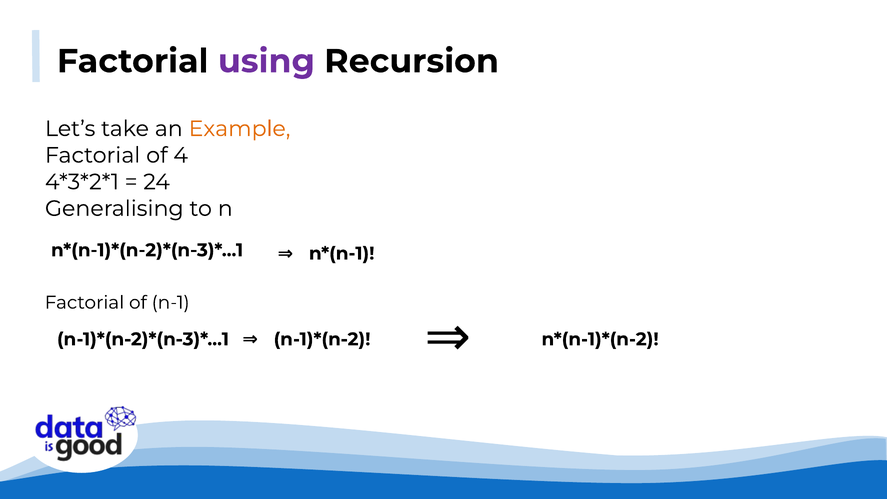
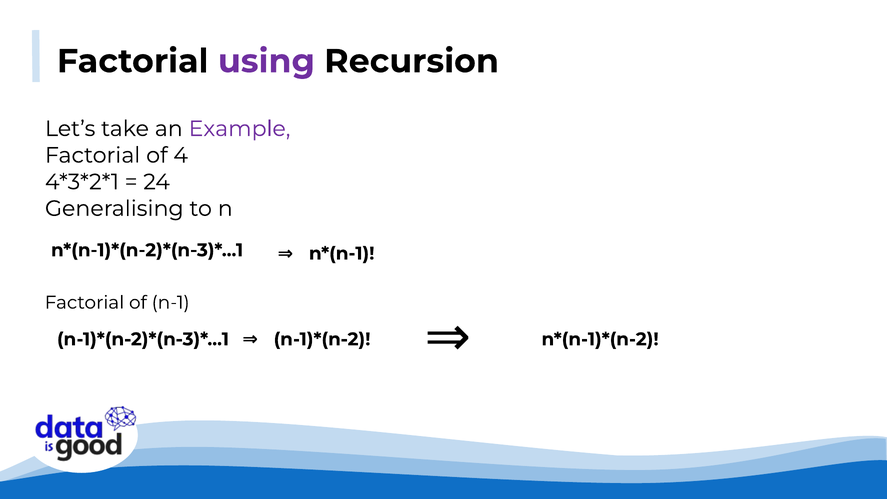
Example colour: orange -> purple (240, 129)
